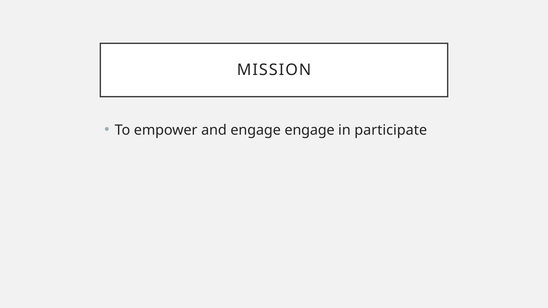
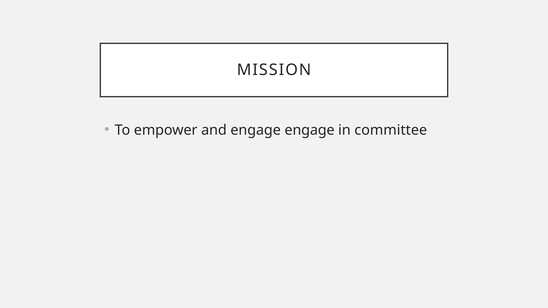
participate: participate -> committee (391, 130)
